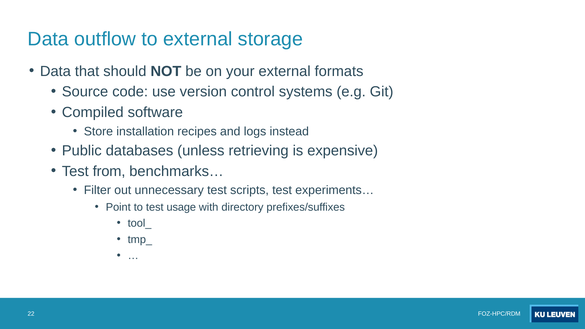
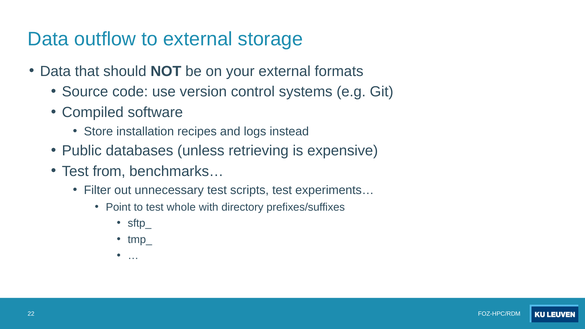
usage: usage -> whole (181, 207)
tool_: tool_ -> sftp_ (140, 223)
